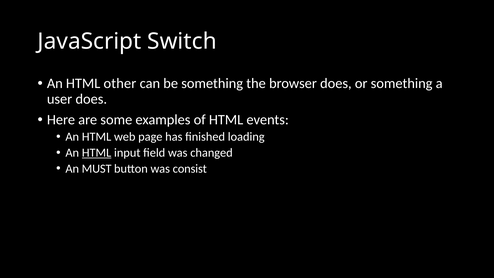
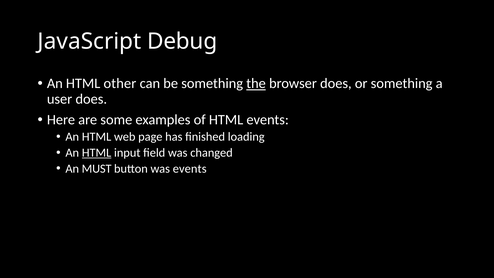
Switch: Switch -> Debug (182, 41)
the underline: none -> present (256, 84)
was consist: consist -> events (190, 169)
